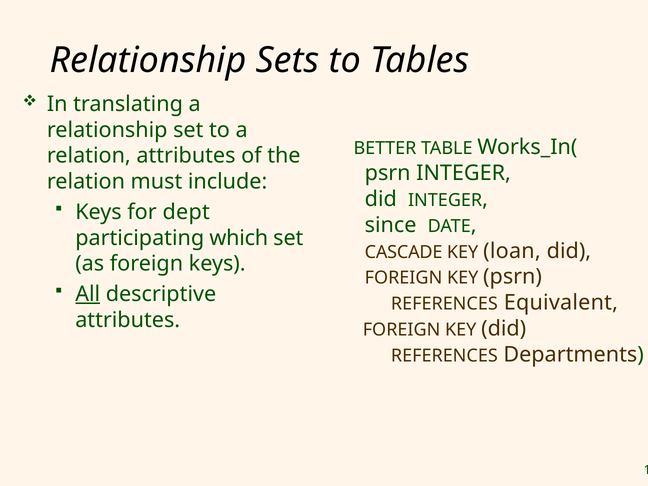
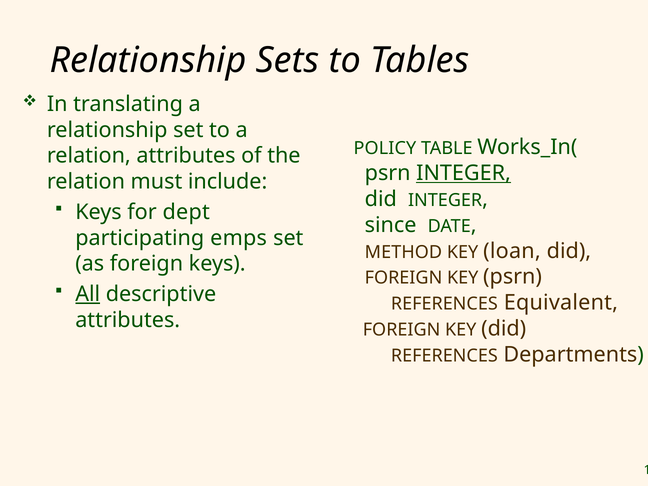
BETTER: BETTER -> POLICY (385, 148)
INTEGER underline: none -> present (464, 173)
which: which -> emps (239, 238)
CASCADE: CASCADE -> METHOD (403, 252)
